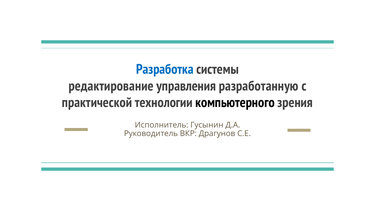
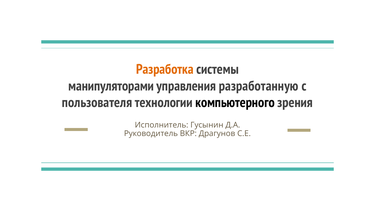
Разработка colour: blue -> orange (165, 69)
редактирование: редактирование -> манипуляторами (111, 86)
практической: практической -> пользователя (97, 103)
